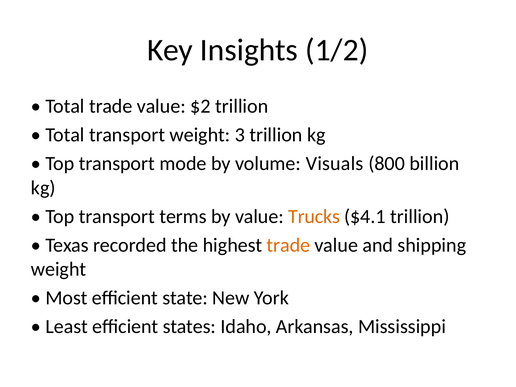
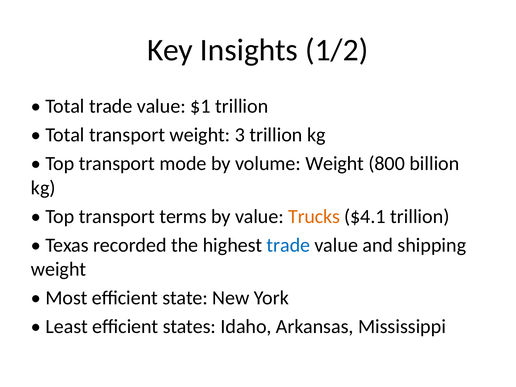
$2: $2 -> $1 (200, 106)
volume Visuals: Visuals -> Weight (335, 164)
trade colour: orange -> blue (288, 245)
